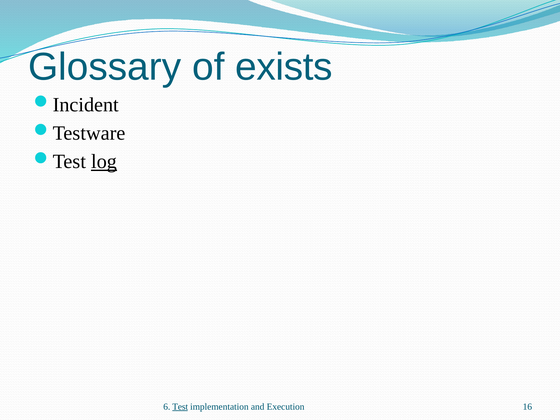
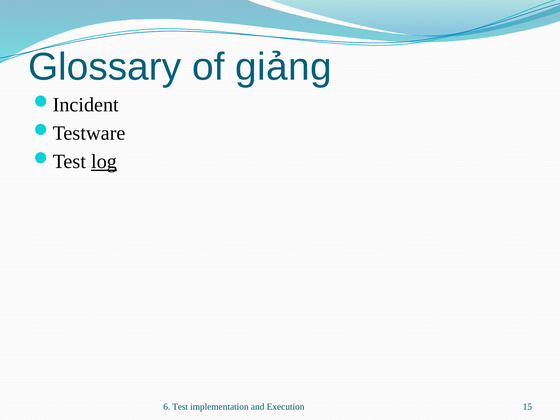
exists: exists -> giảng (284, 67)
Test underline: present -> none (180, 407)
16: 16 -> 15 (527, 407)
